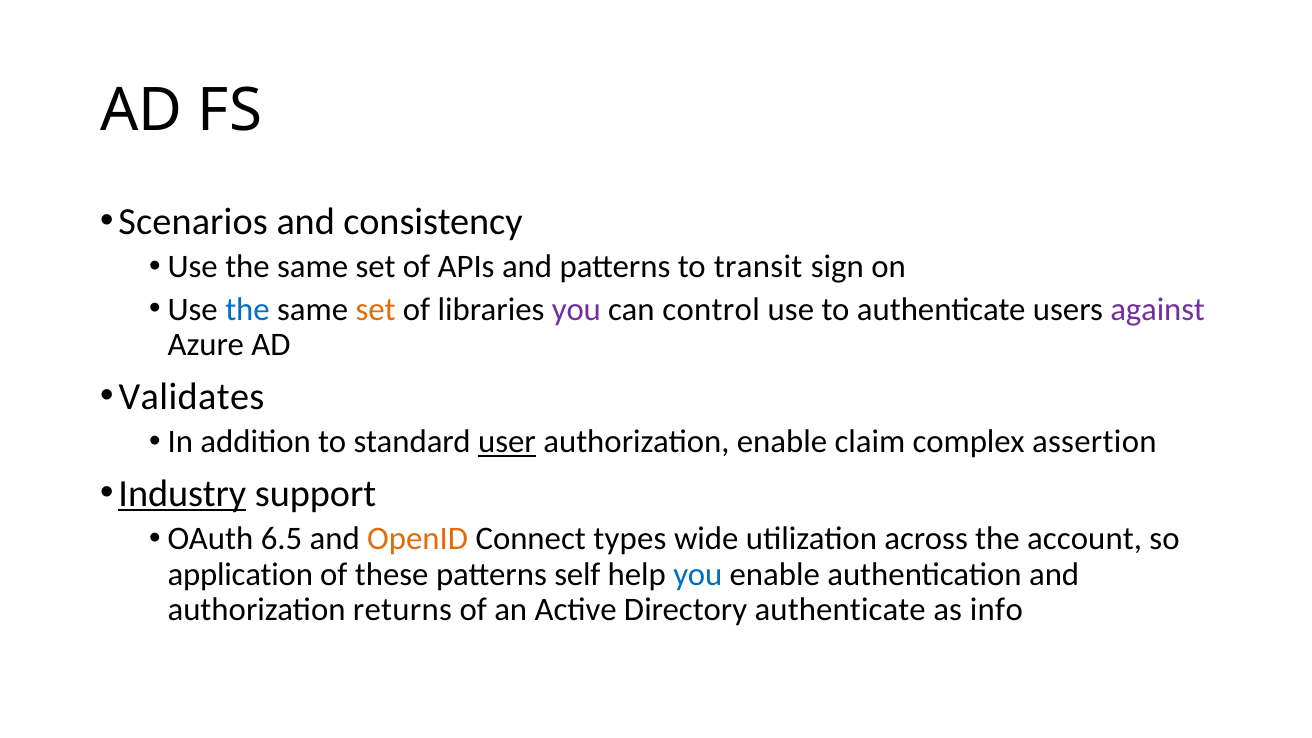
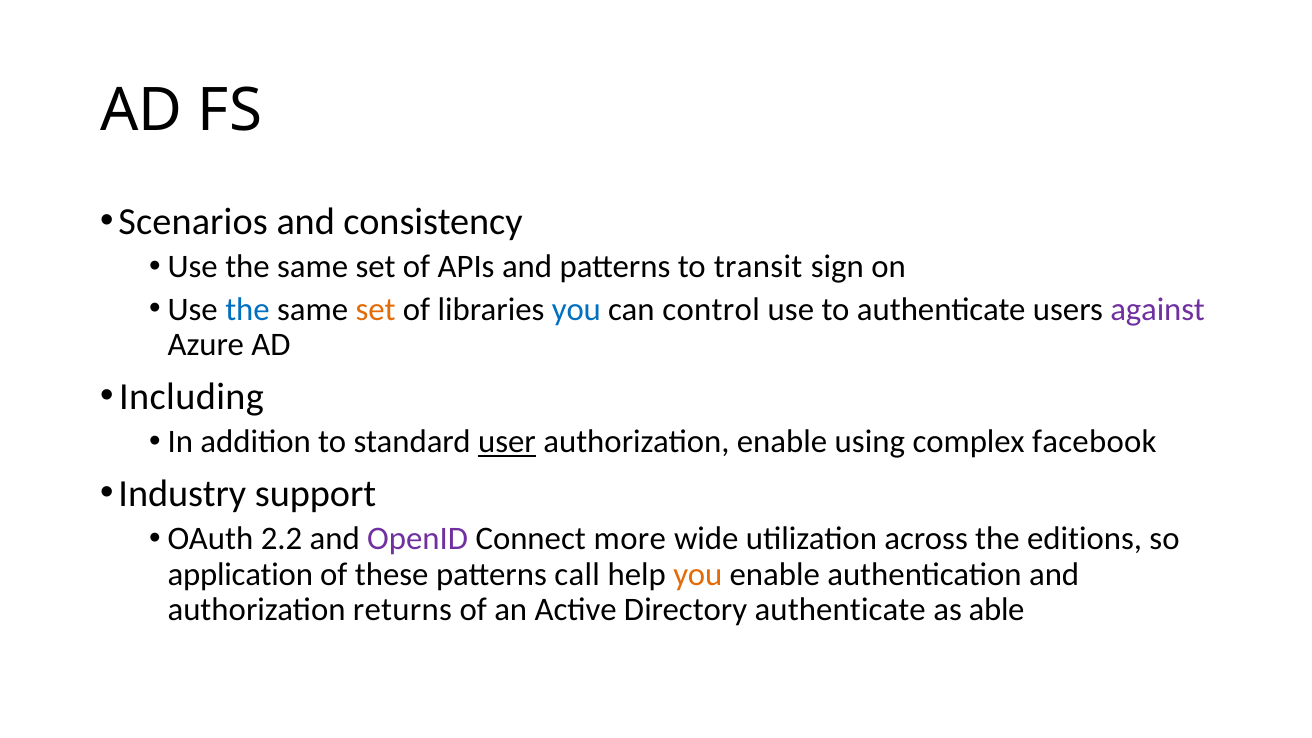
you colour: purple -> blue (576, 309)
Validates: Validates -> Including (192, 397)
claim: claim -> using (870, 442)
assertion: assertion -> facebook (1094, 442)
Industry underline: present -> none (182, 494)
6.5: 6.5 -> 2.2 (282, 539)
OpenID colour: orange -> purple (418, 539)
types: types -> more (630, 539)
account: account -> editions (1085, 539)
self: self -> call (577, 574)
you colour: blue -> orange (698, 574)
info: info -> able (997, 610)
